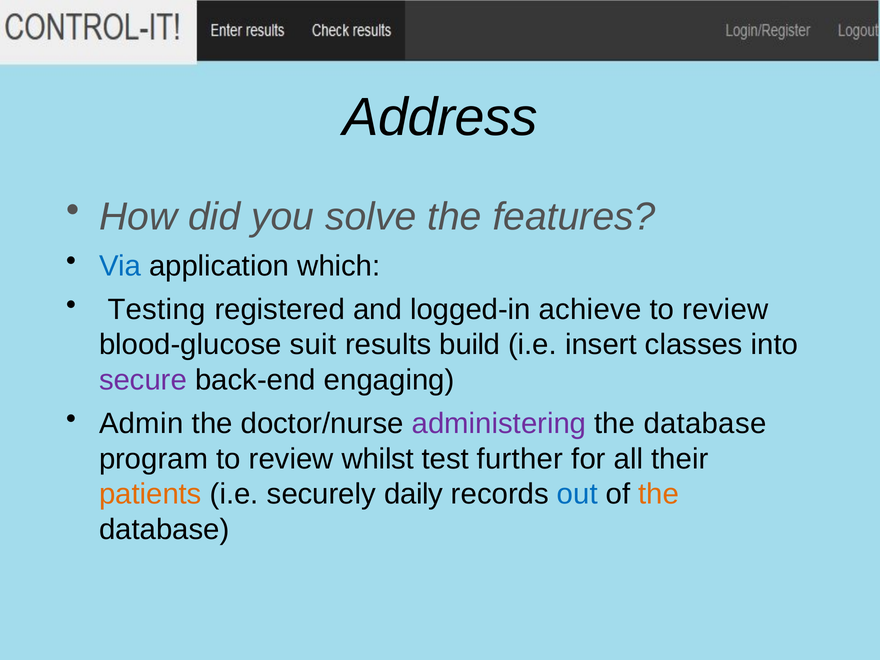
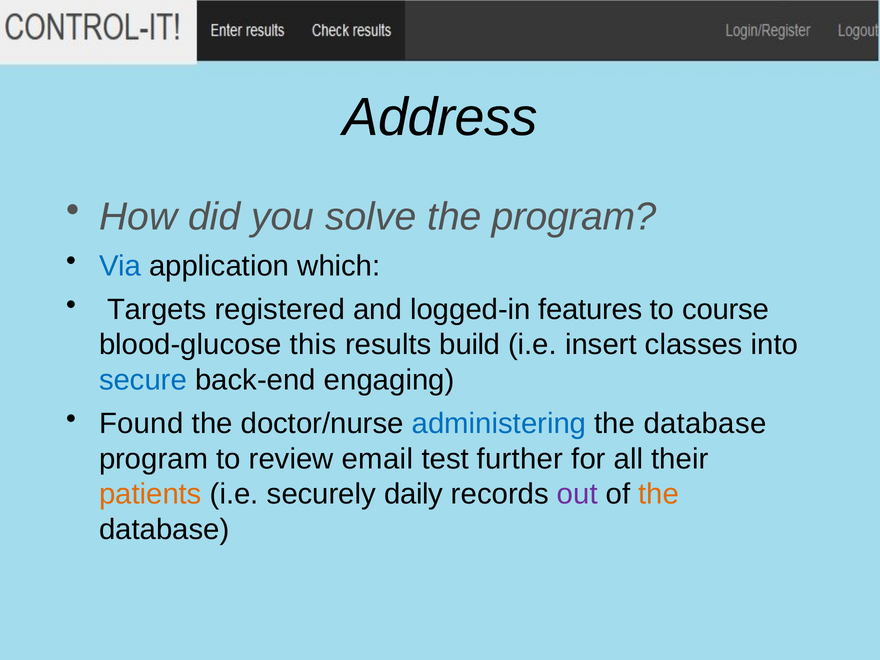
the features: features -> program (574, 217)
Testing: Testing -> Targets (157, 310)
achieve: achieve -> features (590, 310)
review: review -> course (726, 310)
suit: suit -> this (313, 345)
secure colour: purple -> blue (143, 380)
Admin: Admin -> Found (141, 424)
administering colour: purple -> blue (499, 424)
whilst: whilst -> email (378, 459)
out colour: blue -> purple (577, 494)
